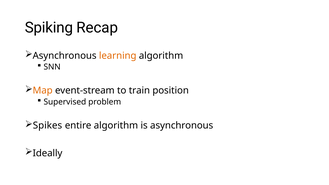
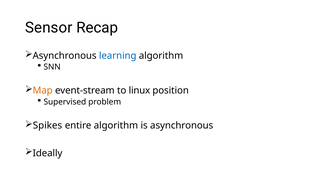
Spiking: Spiking -> Sensor (49, 28)
learning colour: orange -> blue (118, 56)
train: train -> linux (139, 91)
